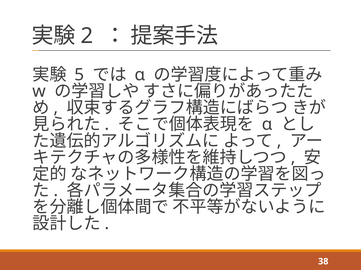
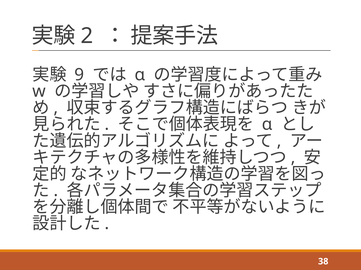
5: 5 -> 9 (79, 75)
